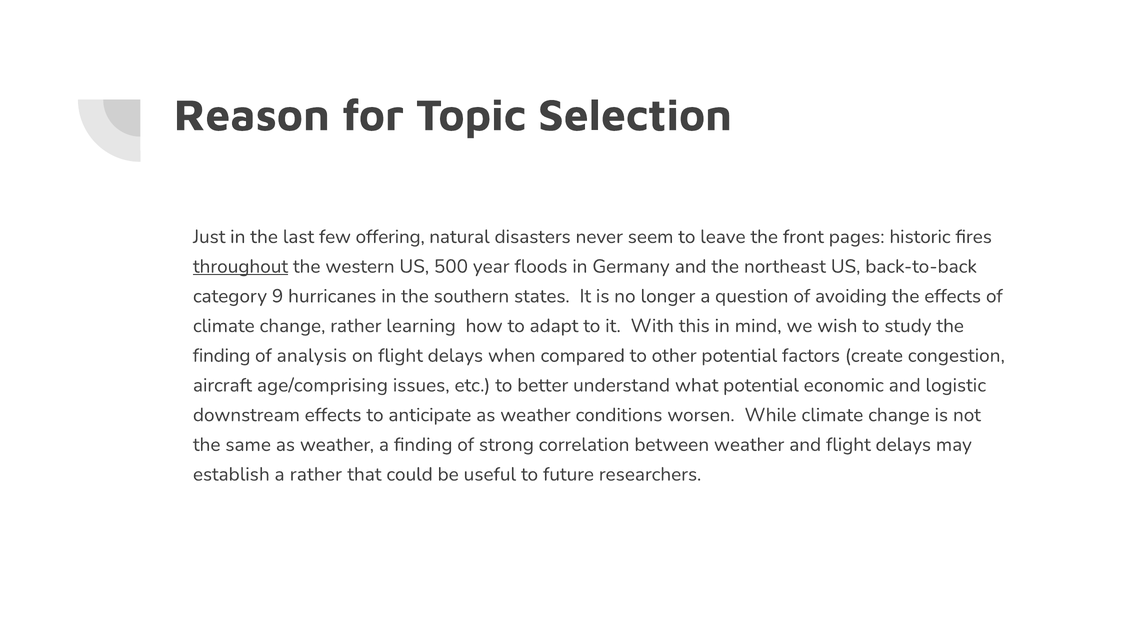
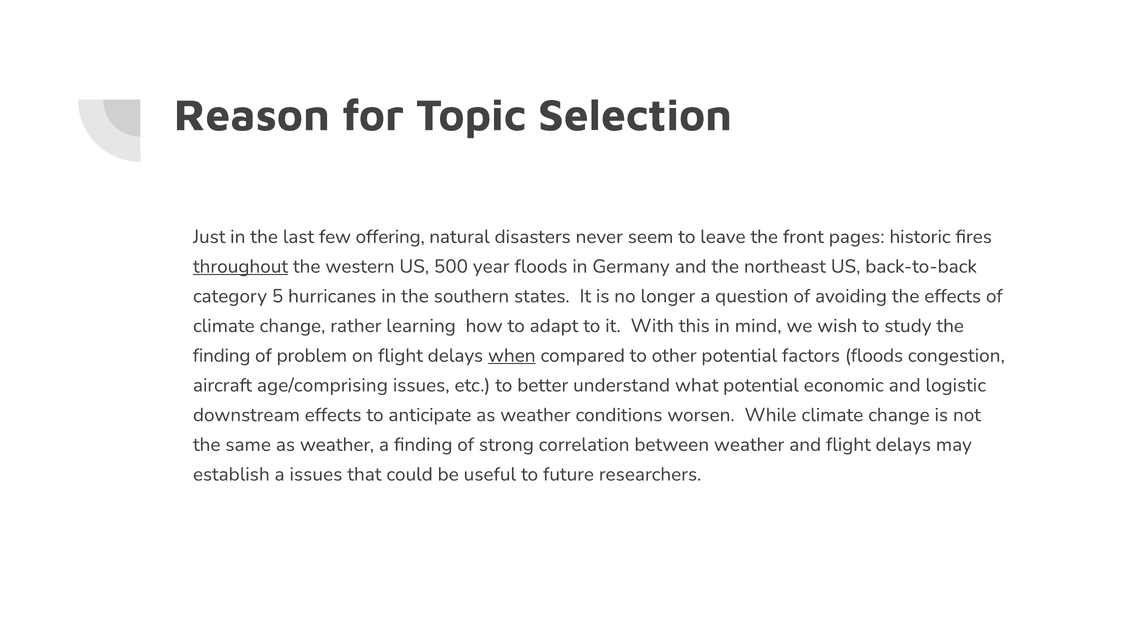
9: 9 -> 5 (278, 296)
analysis: analysis -> problem (312, 356)
when underline: none -> present (512, 356)
factors create: create -> floods (874, 356)
a rather: rather -> issues (316, 475)
